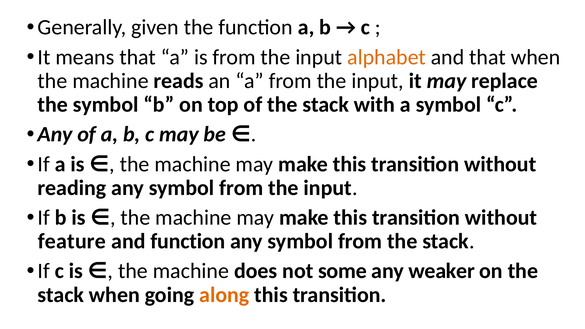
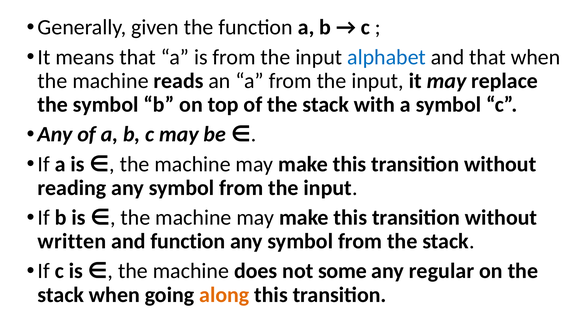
alphabet colour: orange -> blue (387, 57)
feature: feature -> written (72, 241)
weaker: weaker -> regular (441, 271)
